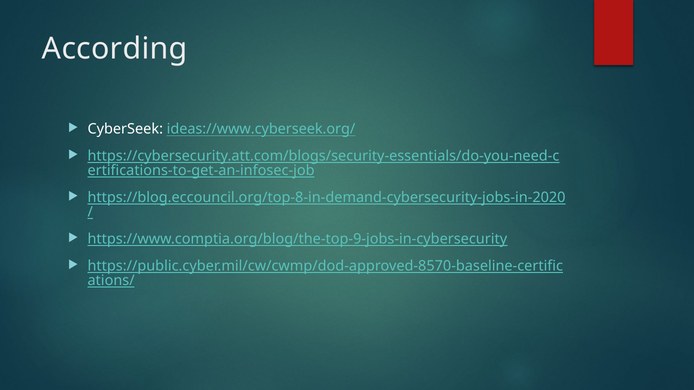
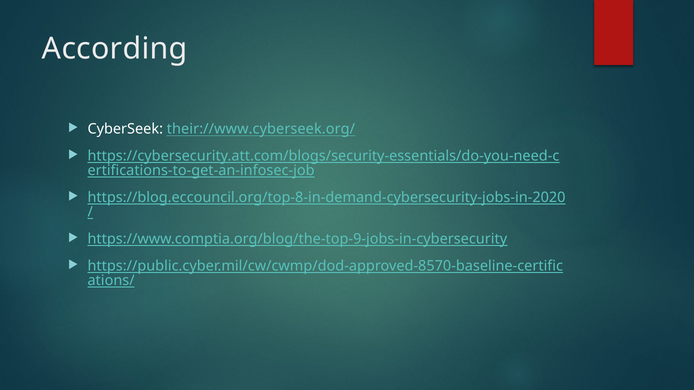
ideas://www.cyberseek.org/: ideas://www.cyberseek.org/ -> their://www.cyberseek.org/ (261, 129)
